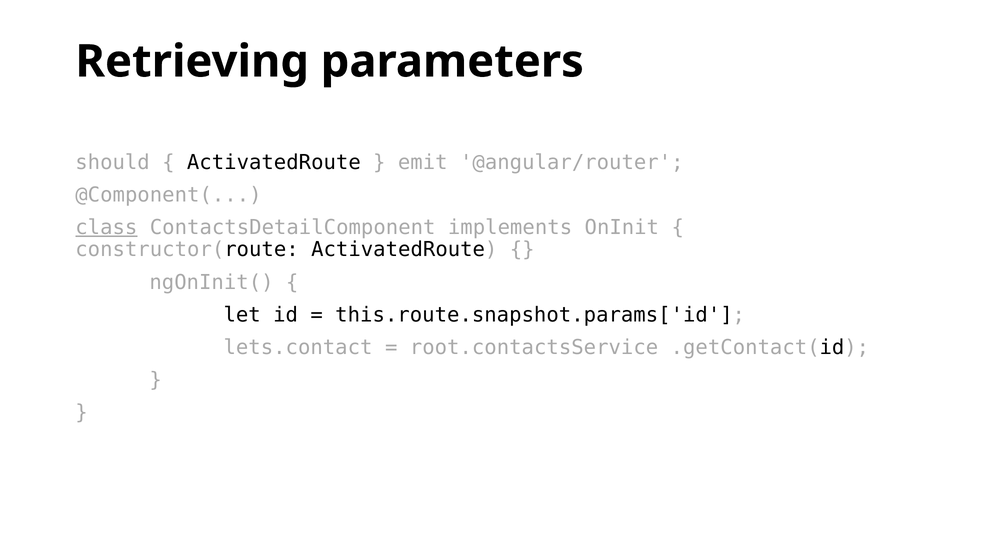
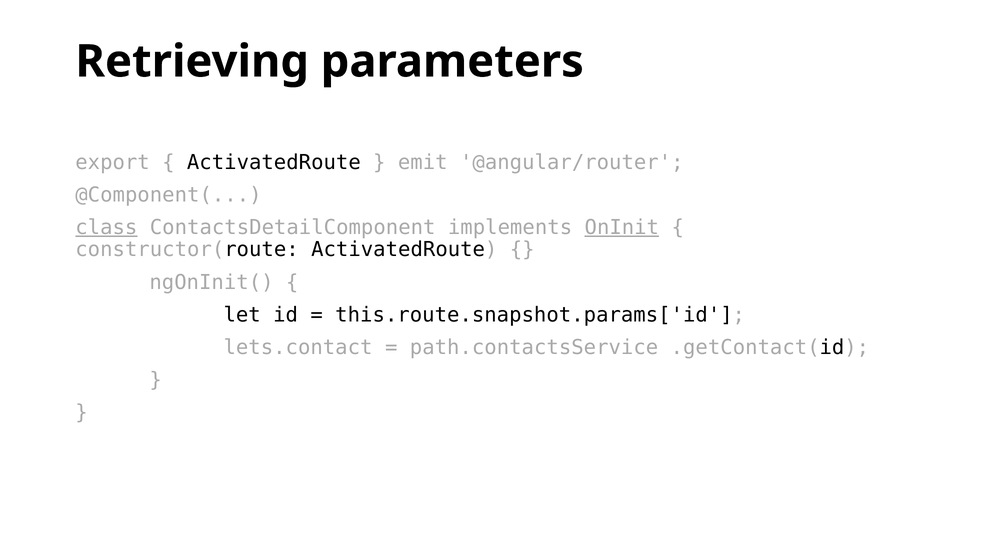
should: should -> export (113, 163)
OnInit underline: none -> present (622, 228)
root.contactsService: root.contactsService -> path.contactsService (534, 348)
